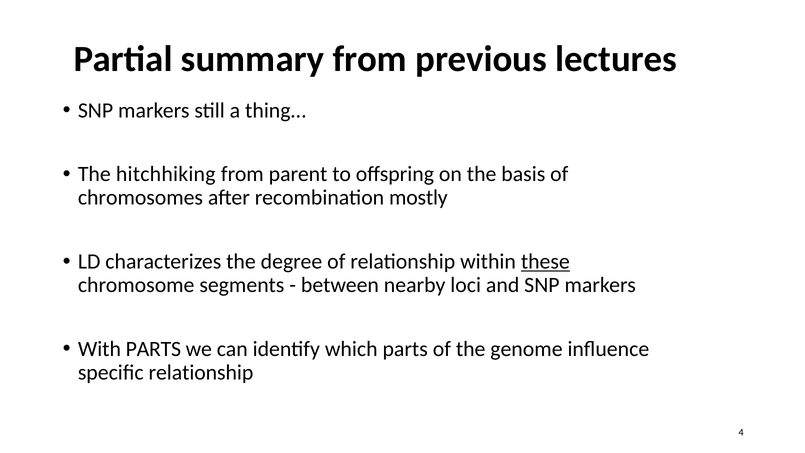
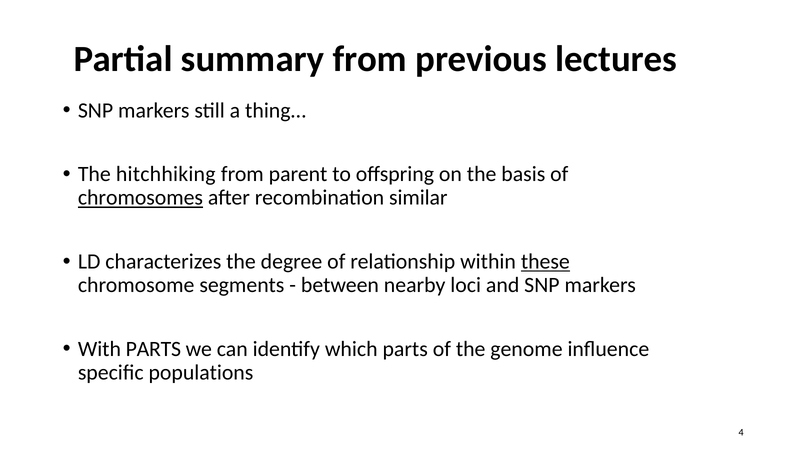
chromosomes underline: none -> present (140, 198)
mostly: mostly -> similar (418, 198)
specific relationship: relationship -> populations (201, 372)
